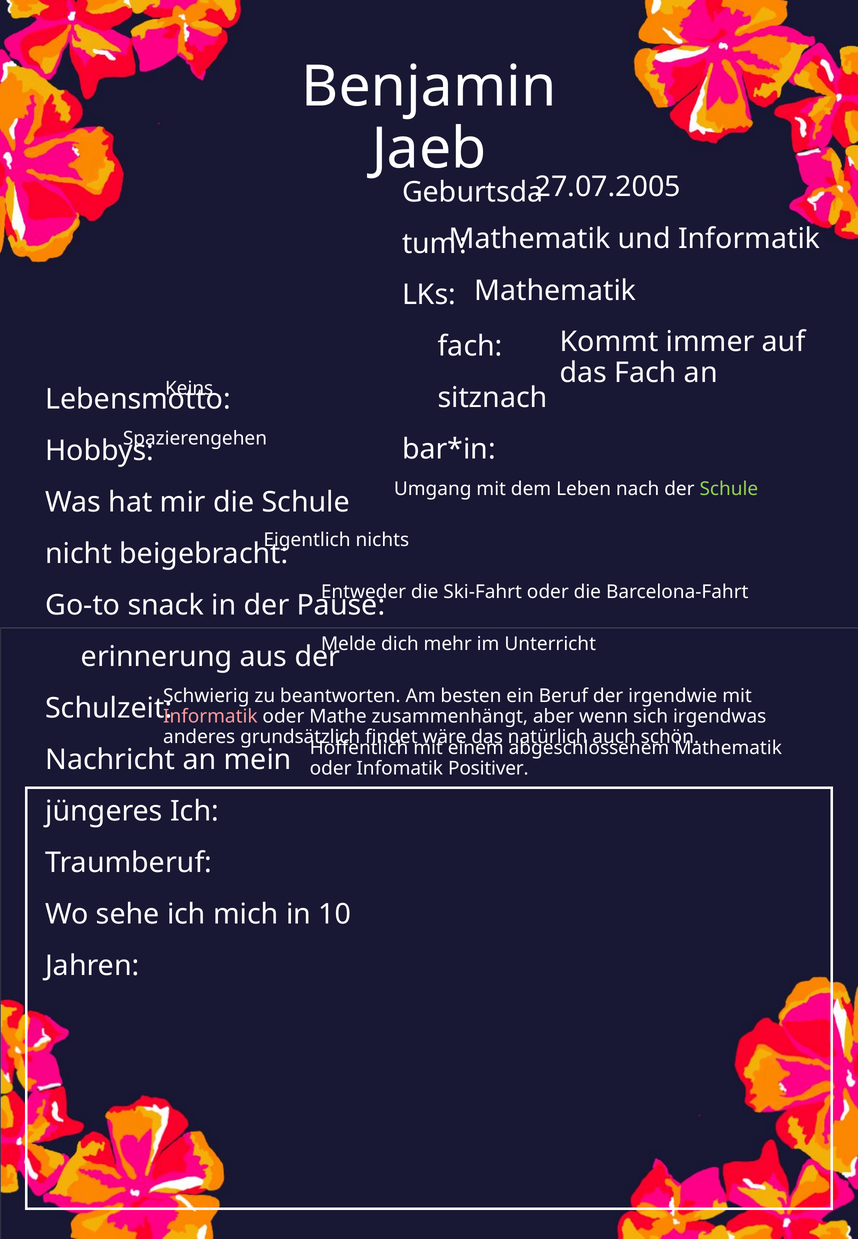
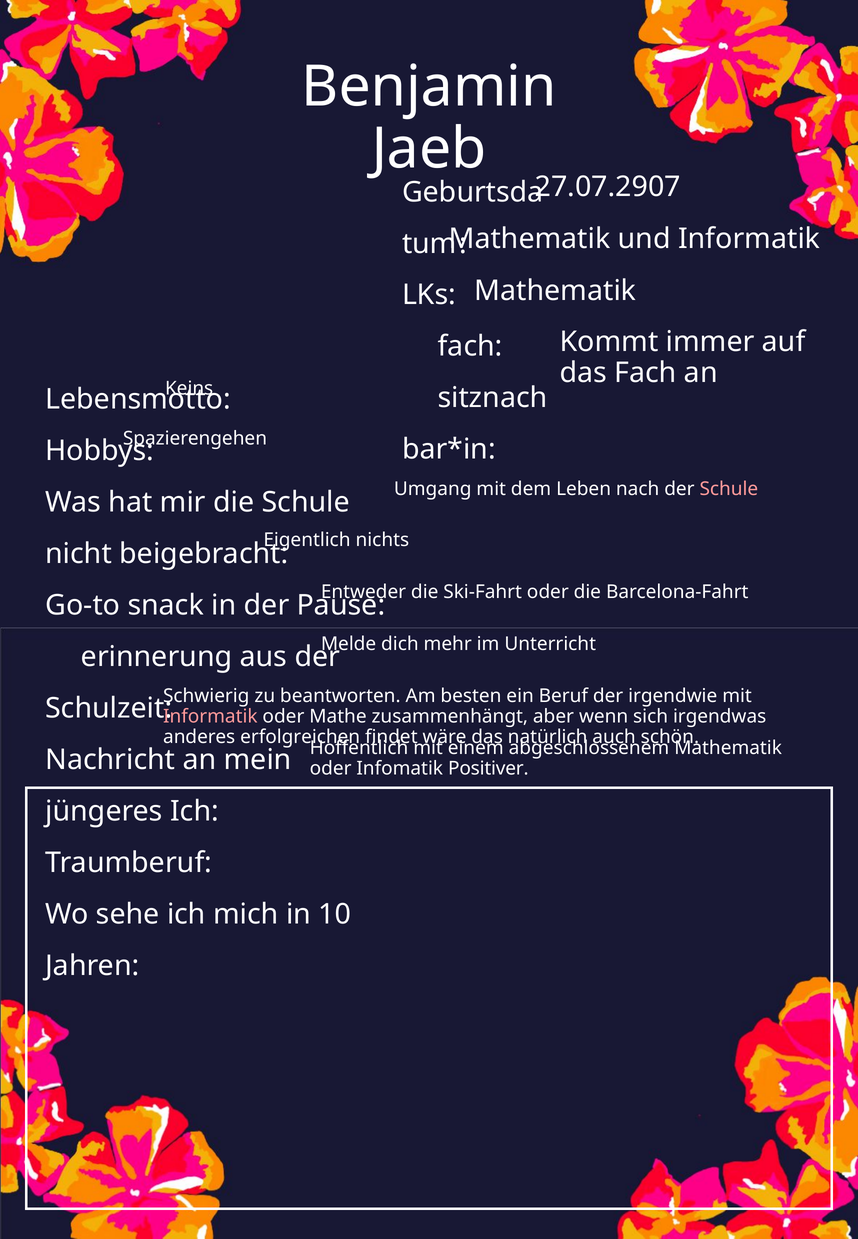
27.07.2005: 27.07.2005 -> 27.07.2907 (608, 187)
Schule colour: light green -> pink (729, 489)
grundsätzlich: grundsätzlich -> erfolgreichen (300, 737)
